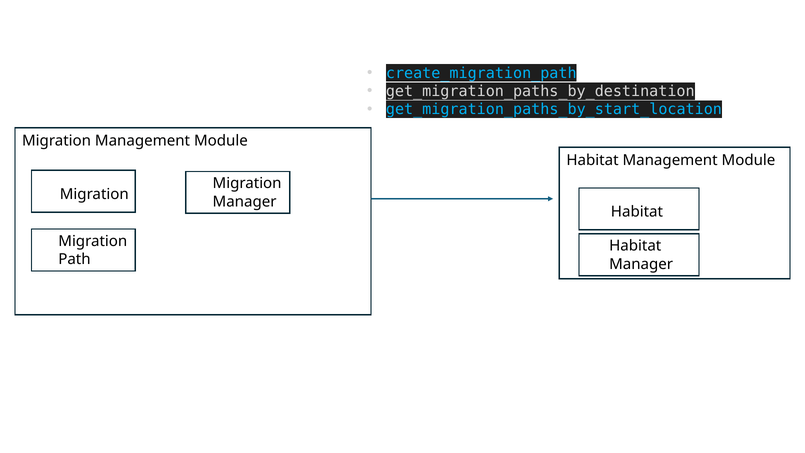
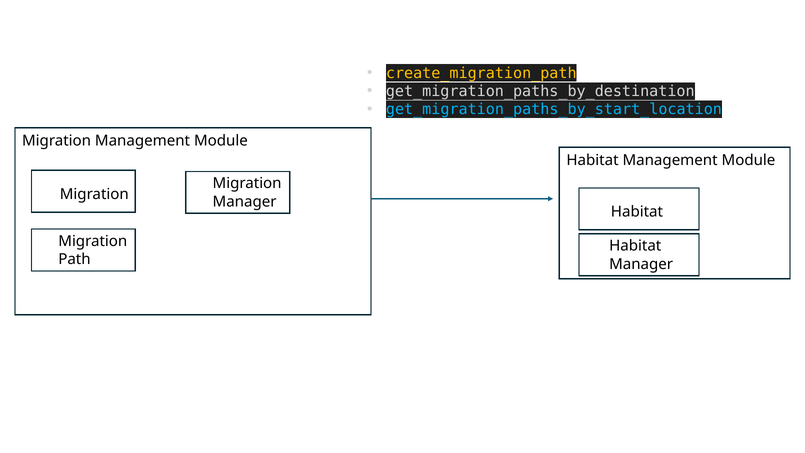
create_migration_path colour: light blue -> yellow (481, 73)
